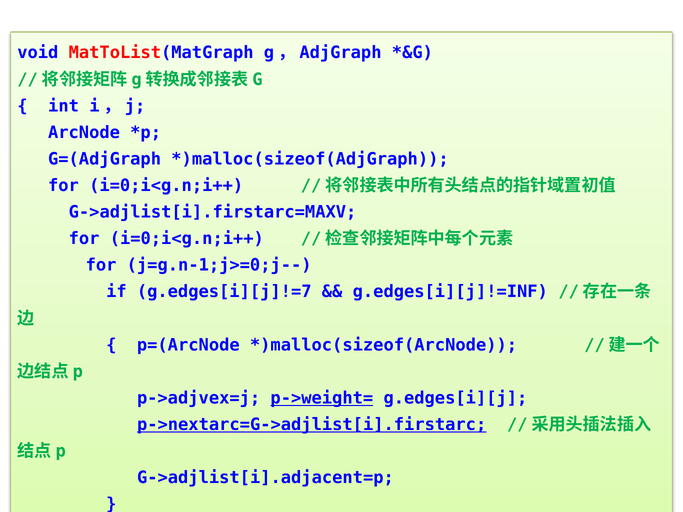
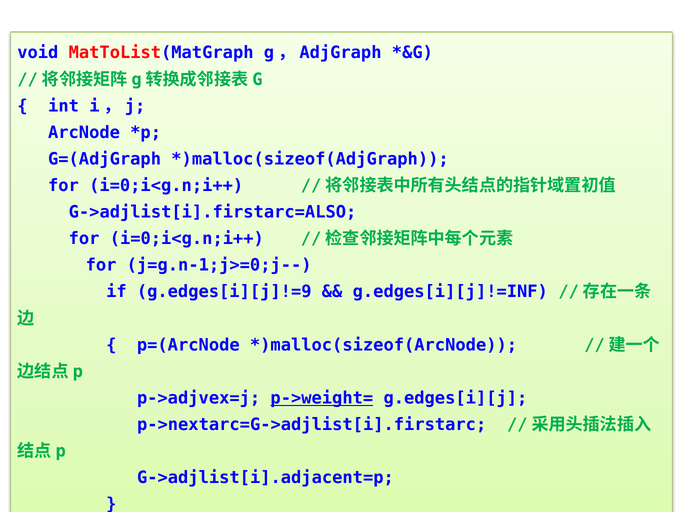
G->adjlist[i].firstarc=MAXV: G->adjlist[i].firstarc=MAXV -> G->adjlist[i].firstarc=ALSO (213, 212)
g.edges[i][j]!=7: g.edges[i][j]!=7 -> g.edges[i][j]!=9 (224, 292)
p->nextarc=G->adjlist[i].firstarc underline: present -> none (312, 425)
